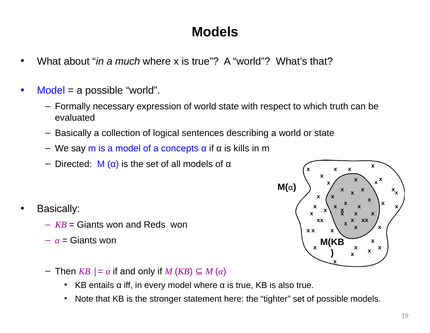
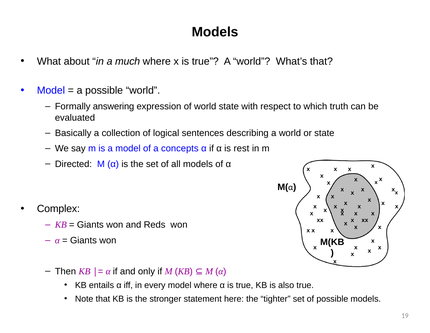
necessary: necessary -> answering (114, 106)
kills: kills -> rest (241, 148)
Basically: Basically -> Complex (58, 208)
